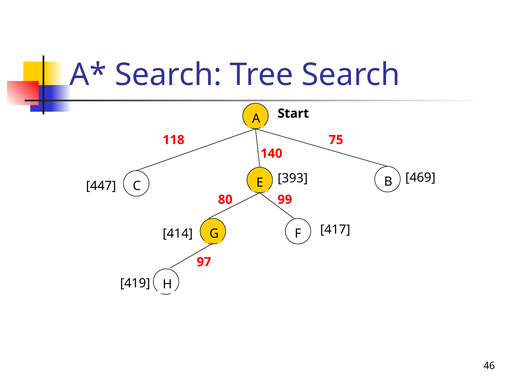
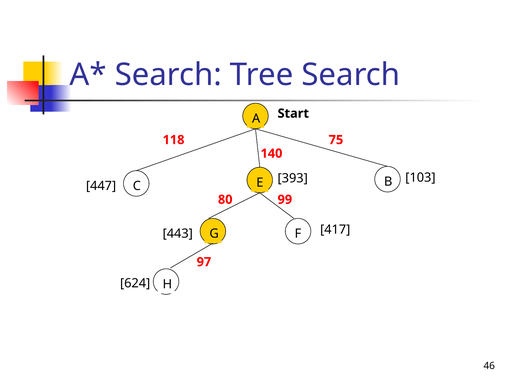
469: 469 -> 103 (420, 177)
414: 414 -> 443 (178, 233)
419: 419 -> 624 (135, 283)
